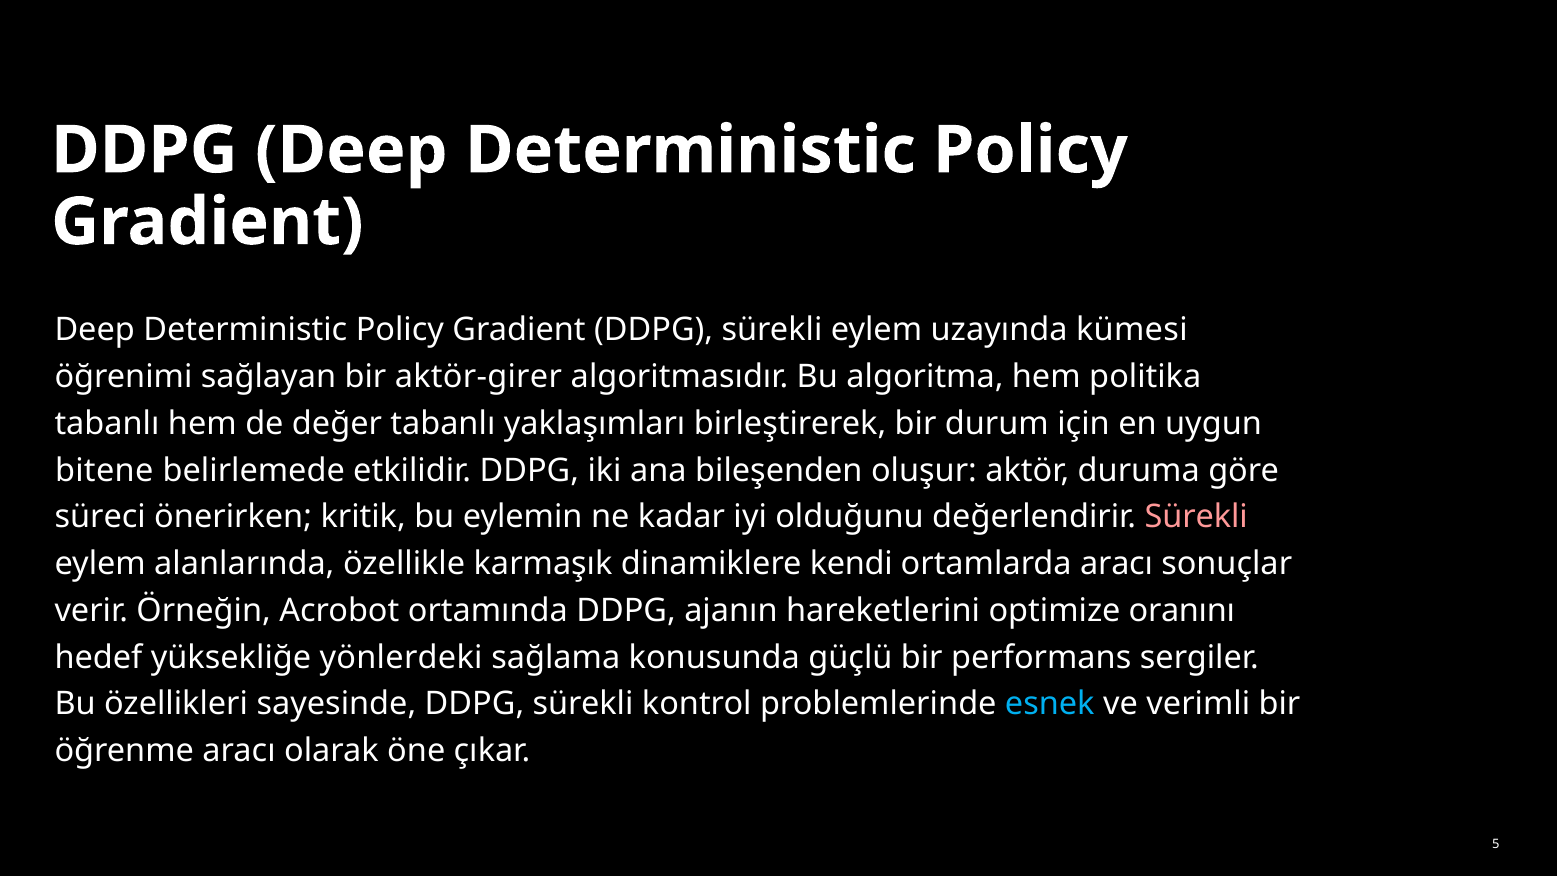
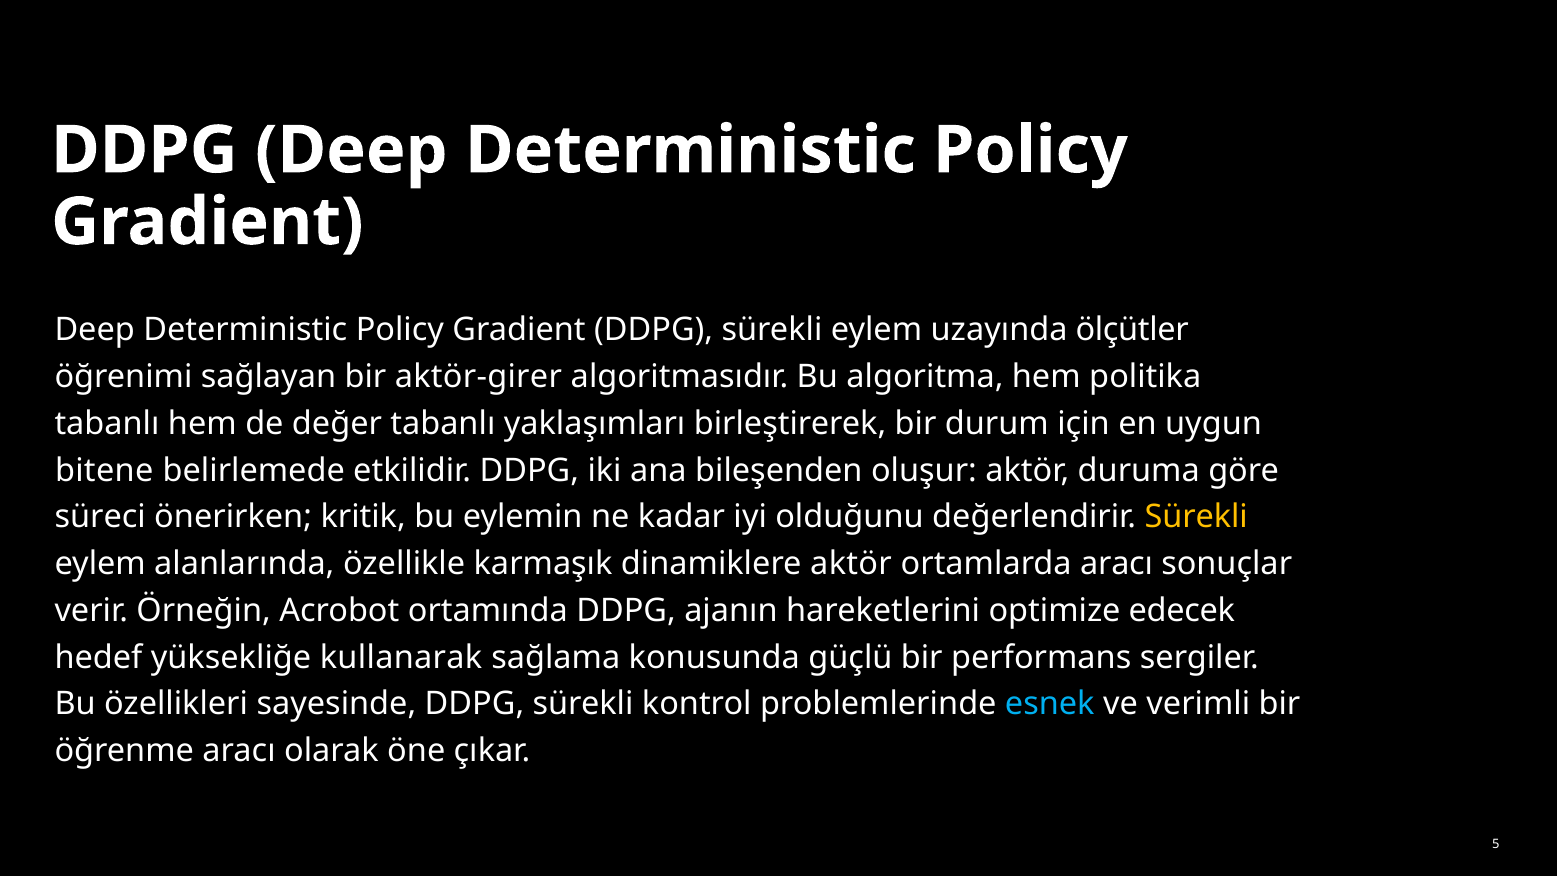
kümesi: kümesi -> ölçütler (1132, 330)
Sürekli colour: pink -> yellow (1196, 517)
dinamiklere kendi: kendi -> aktör (851, 564)
oranını: oranını -> edecek (1182, 611)
yönlerdeki: yönlerdeki -> kullanarak (401, 657)
